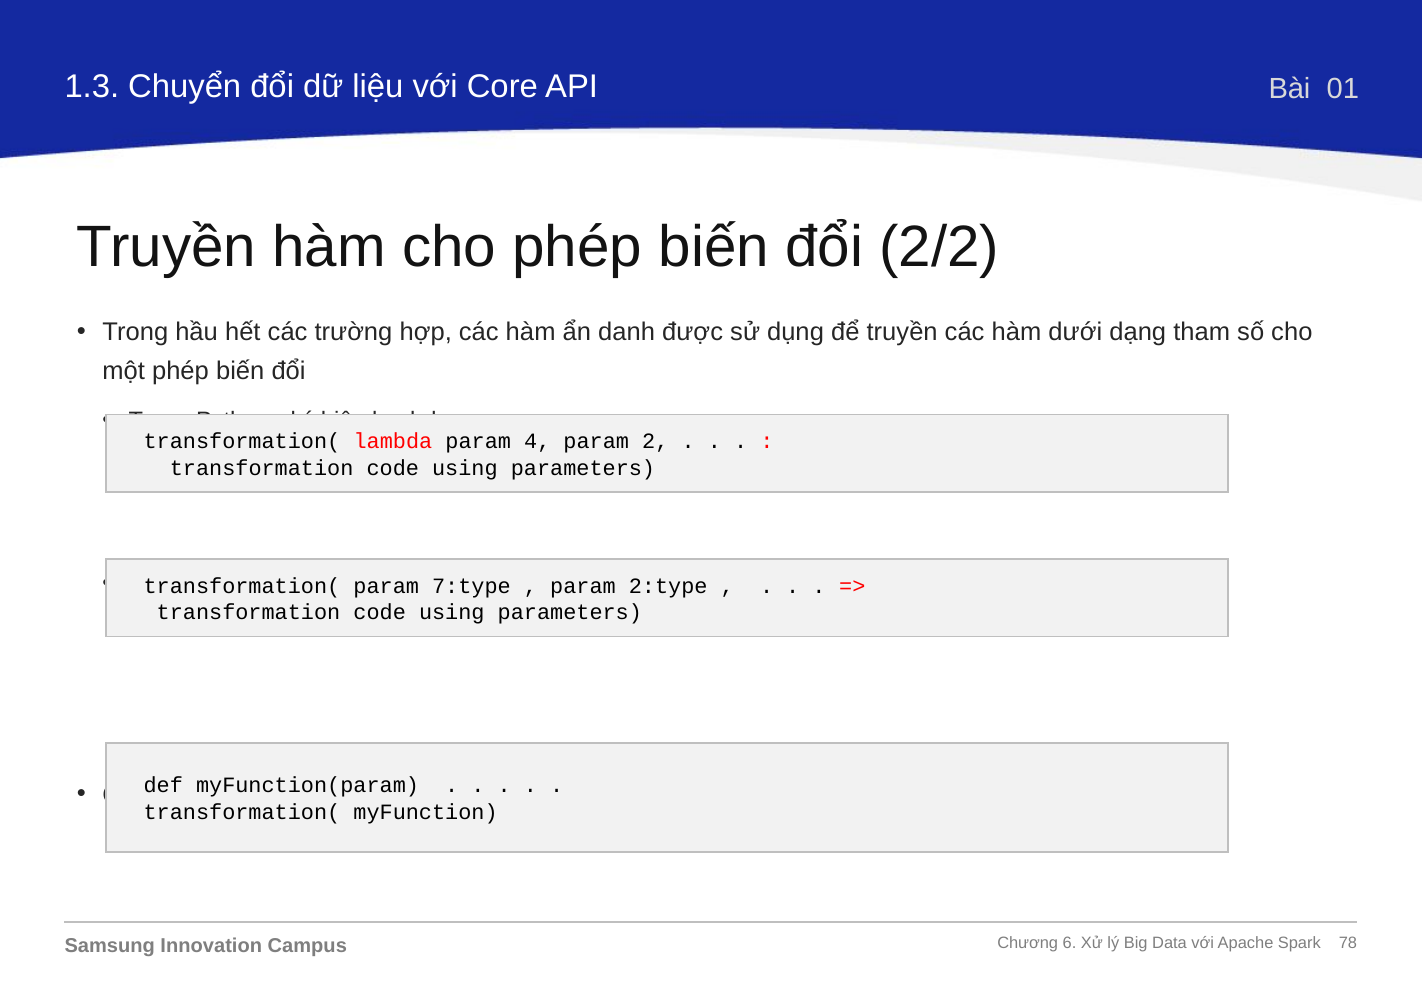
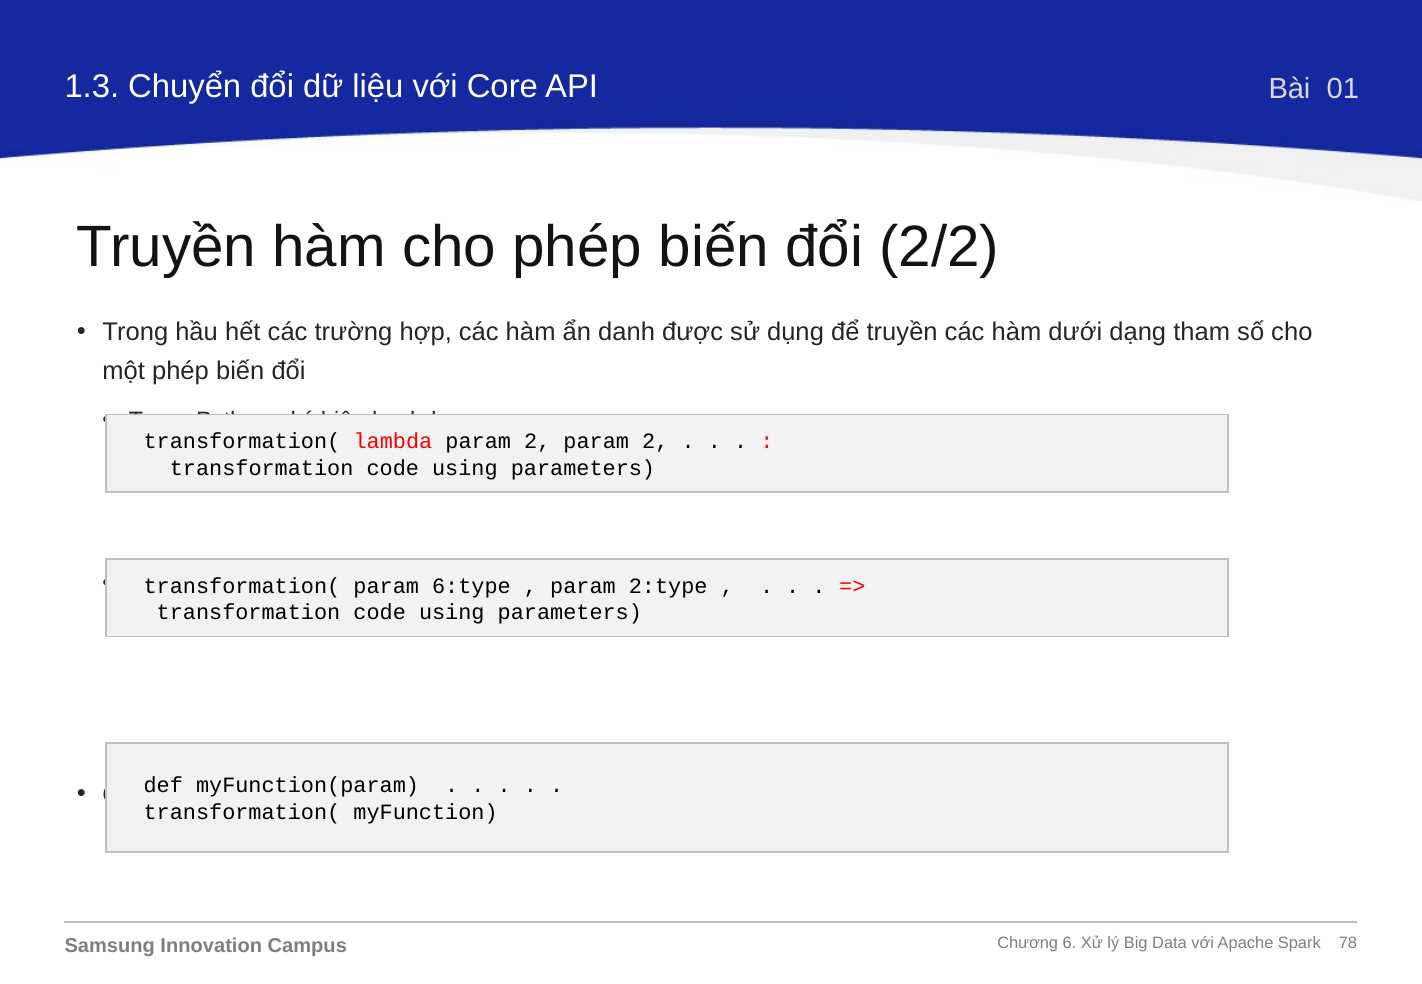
lambda param 4: 4 -> 2 (537, 442)
7:type: 7:type -> 6:type (471, 586)
